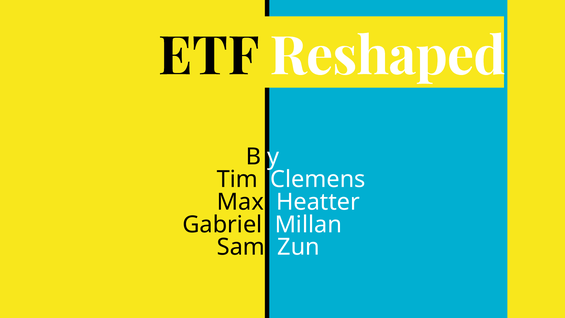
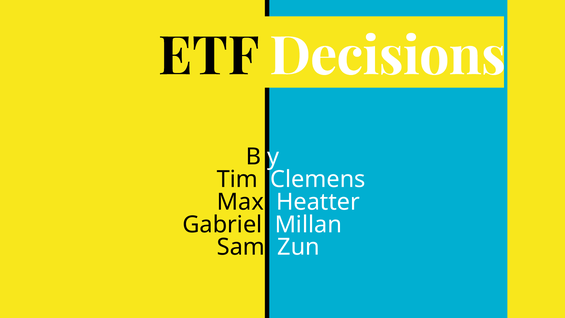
Reshaped: Reshaped -> Decisions (388, 57)
